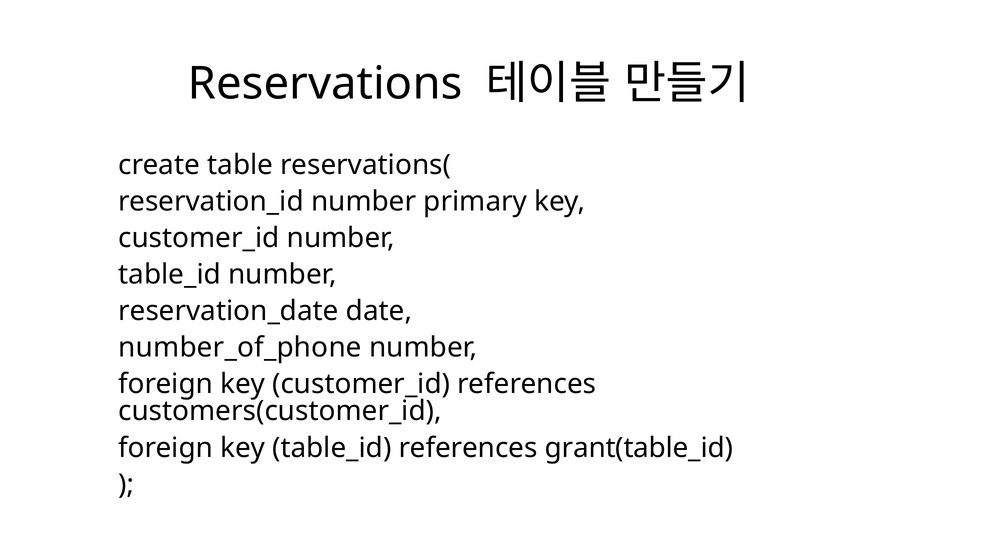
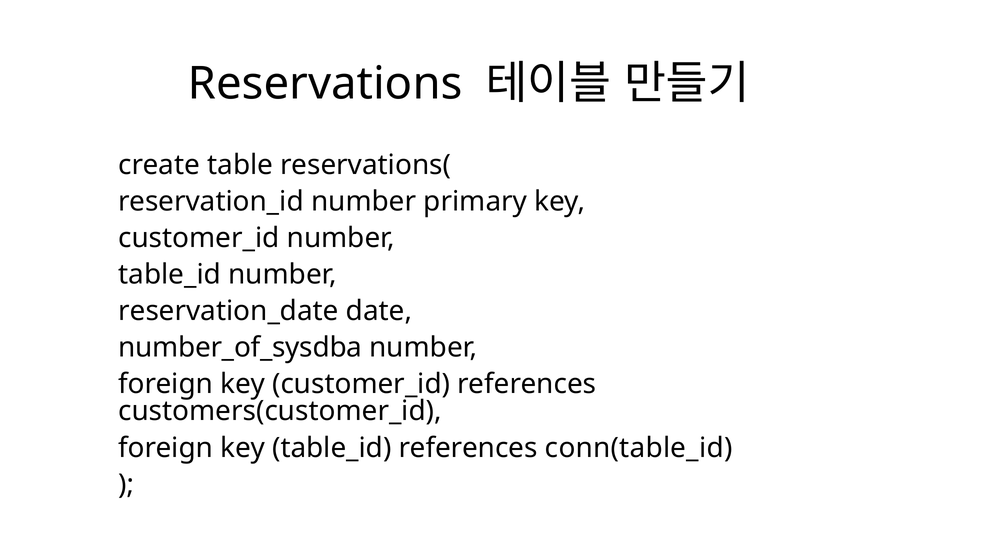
number_of_phone: number_of_phone -> number_of_sysdba (240, 348)
grant(table_id: grant(table_id -> conn(table_id (639, 448)
